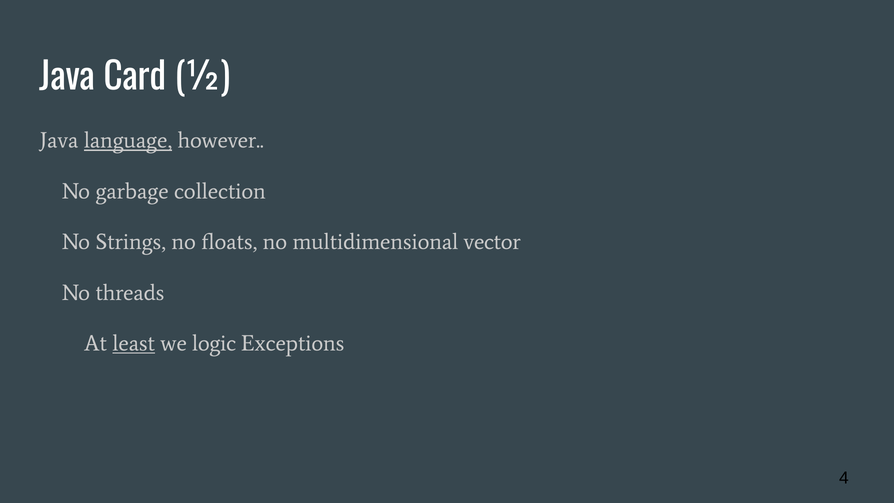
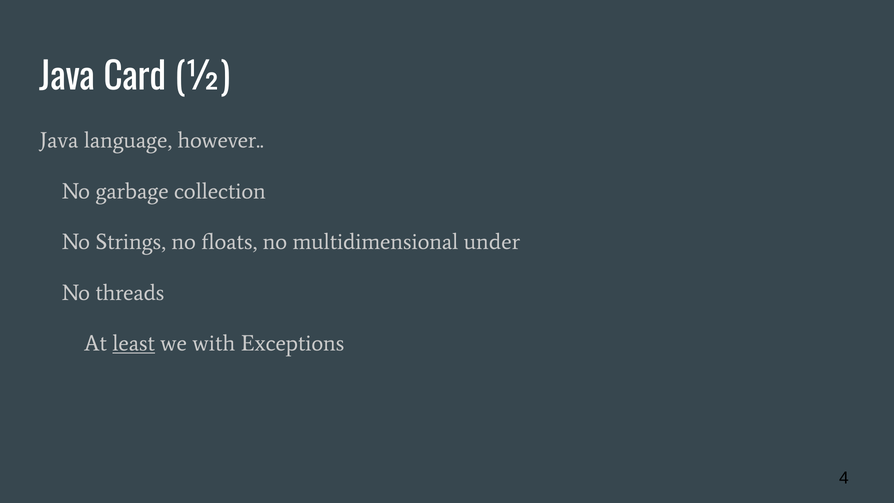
language underline: present -> none (128, 141)
vector: vector -> under (492, 242)
logic: logic -> with (214, 343)
